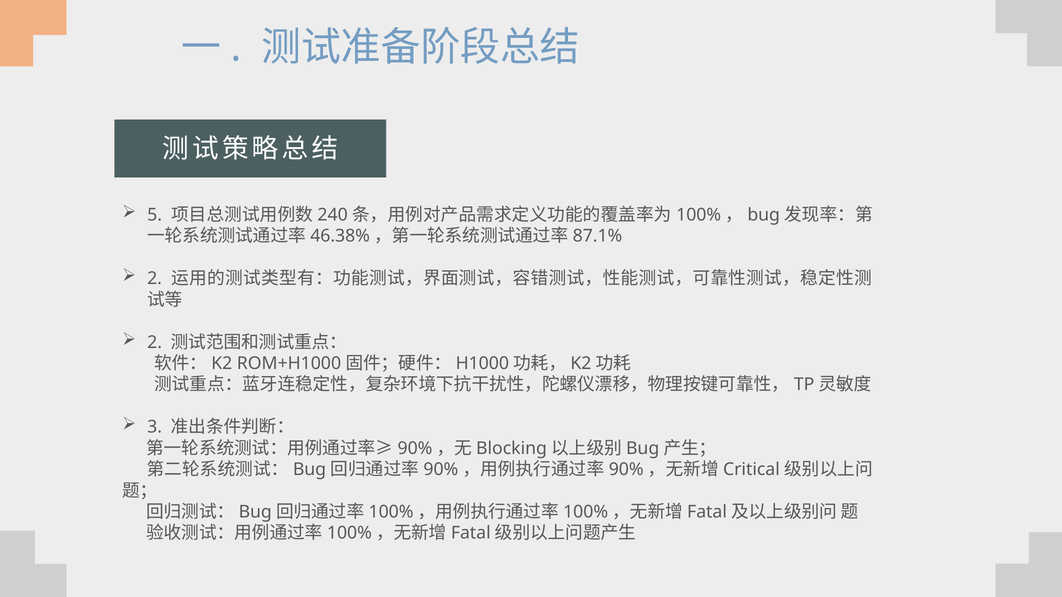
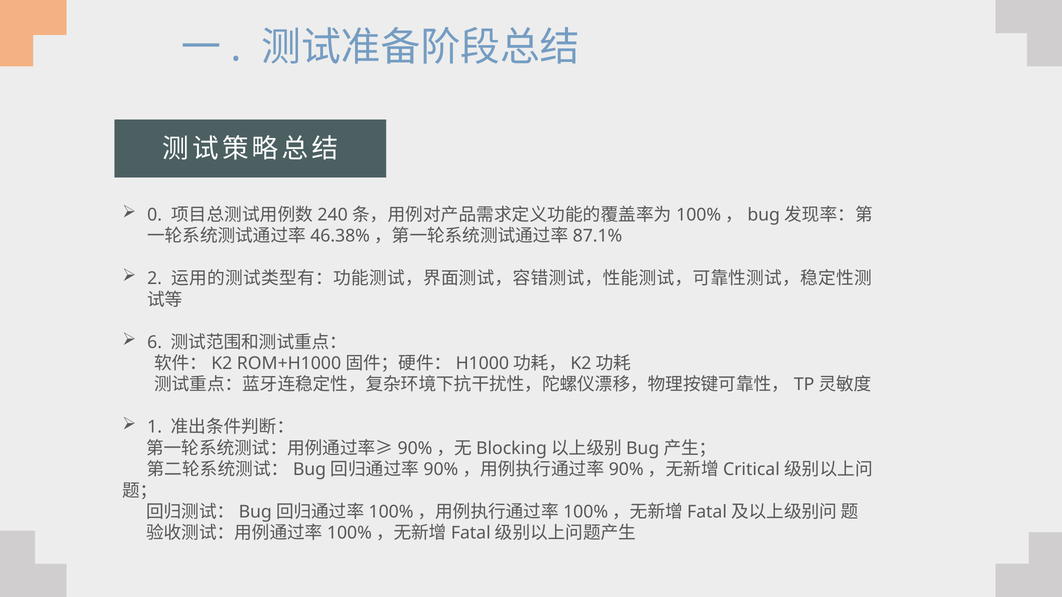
5: 5 -> 0 (155, 215)
2: 2 -> 6 (155, 342)
3: 3 -> 1 (155, 427)
